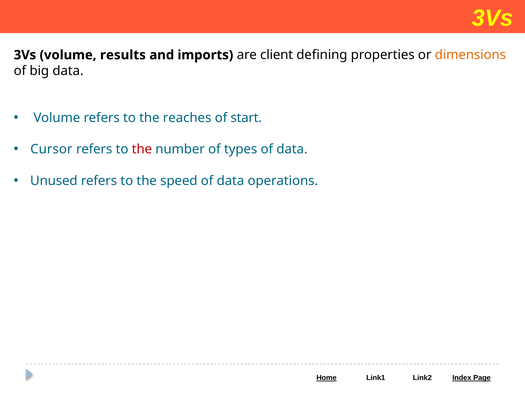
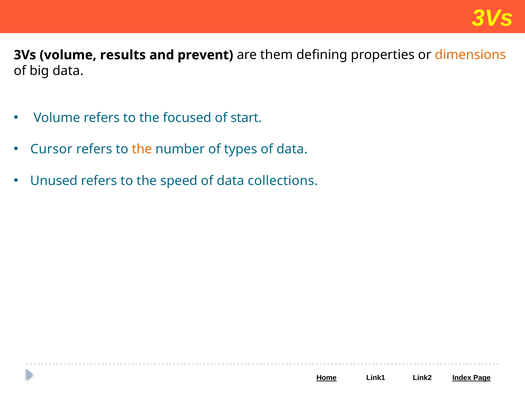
imports: imports -> prevent (205, 55)
client: client -> them (277, 55)
reaches: reaches -> focused (187, 118)
the colour: red -> orange (142, 150)
operations: operations -> collections (283, 181)
